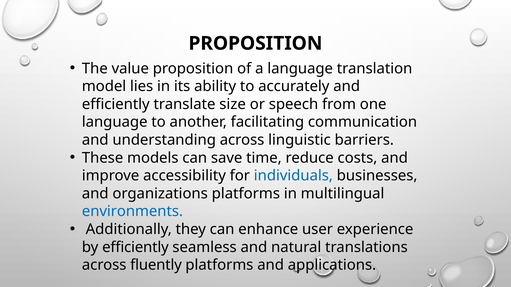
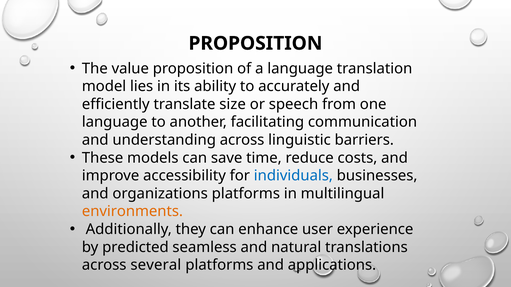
environments colour: blue -> orange (132, 212)
by efficiently: efficiently -> predicted (135, 248)
fluently: fluently -> several (156, 265)
